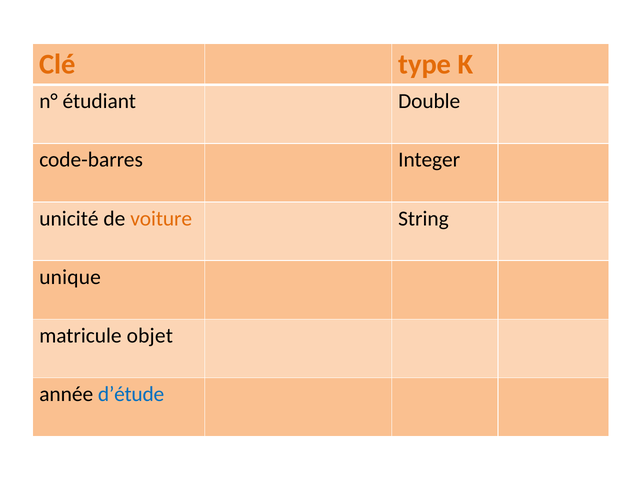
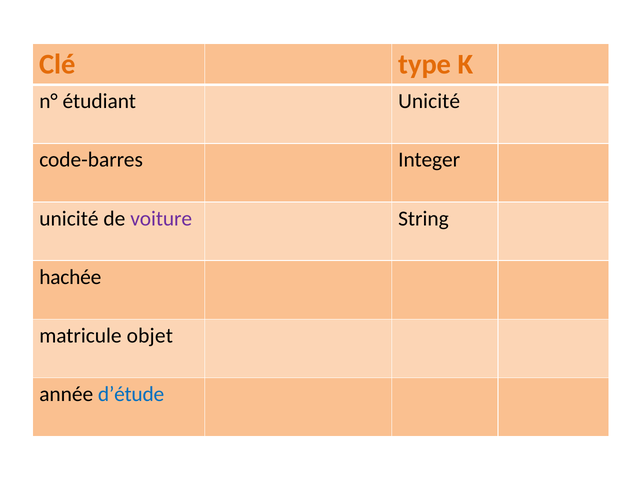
étudiant Double: Double -> Unicité (429, 101)
voiture colour: orange -> purple (161, 219)
unique: unique -> hachée (70, 277)
